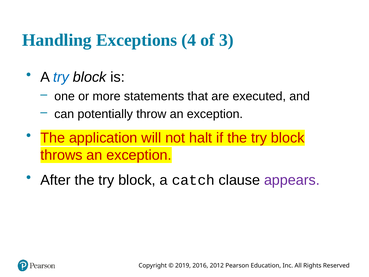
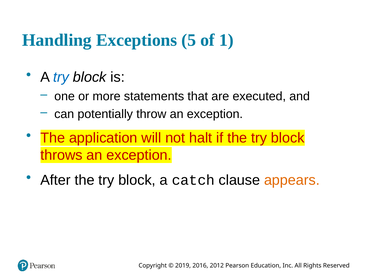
4: 4 -> 5 (189, 40)
3: 3 -> 1 (226, 40)
appears colour: purple -> orange (292, 180)
